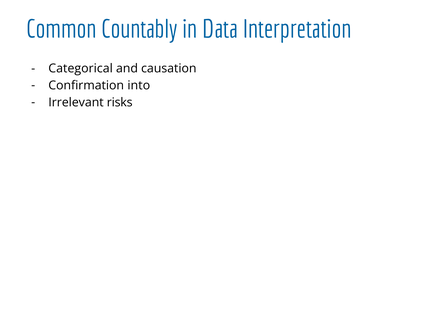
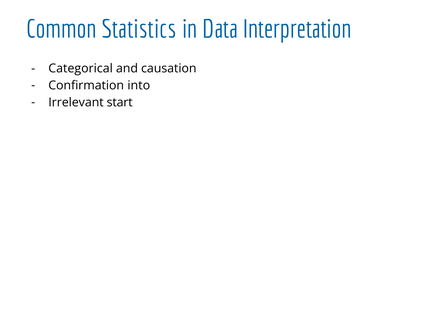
Countably: Countably -> Statistics (139, 30)
risks: risks -> start (120, 103)
